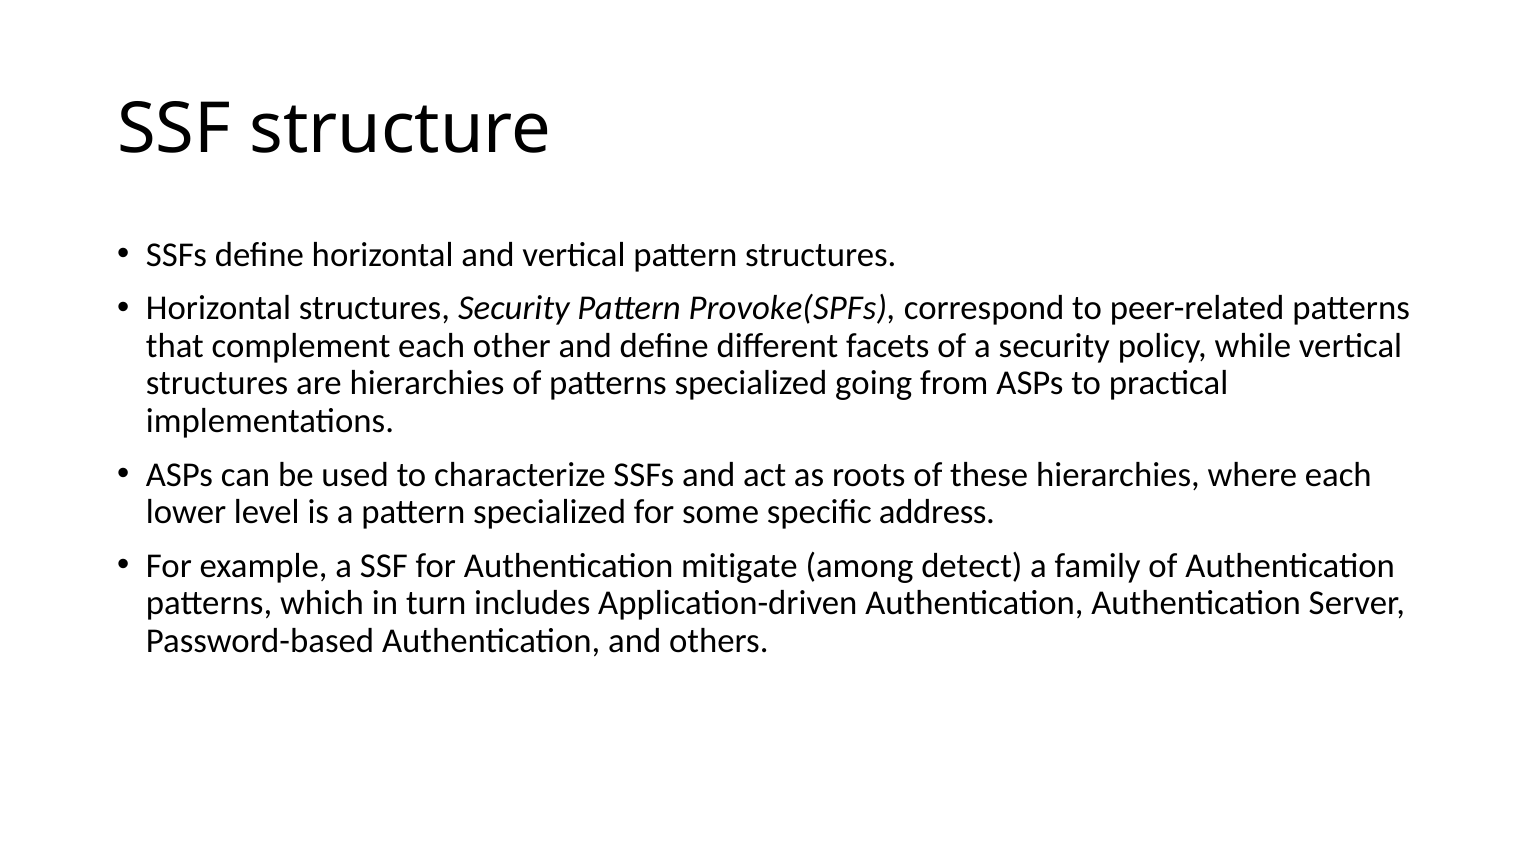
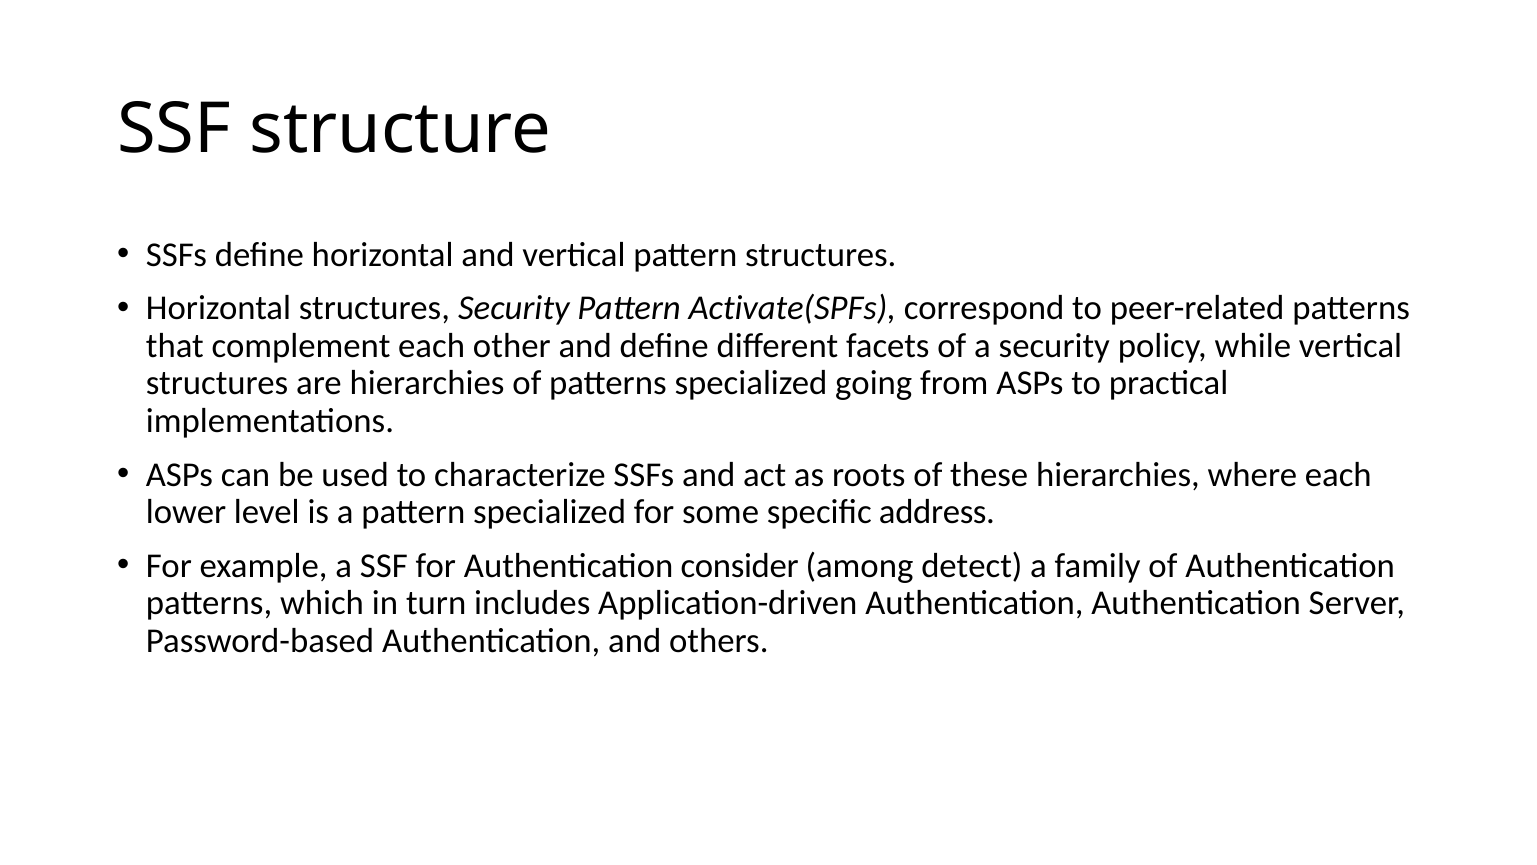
Provoke(SPFs: Provoke(SPFs -> Activate(SPFs (792, 308)
mitigate: mitigate -> consider (740, 566)
